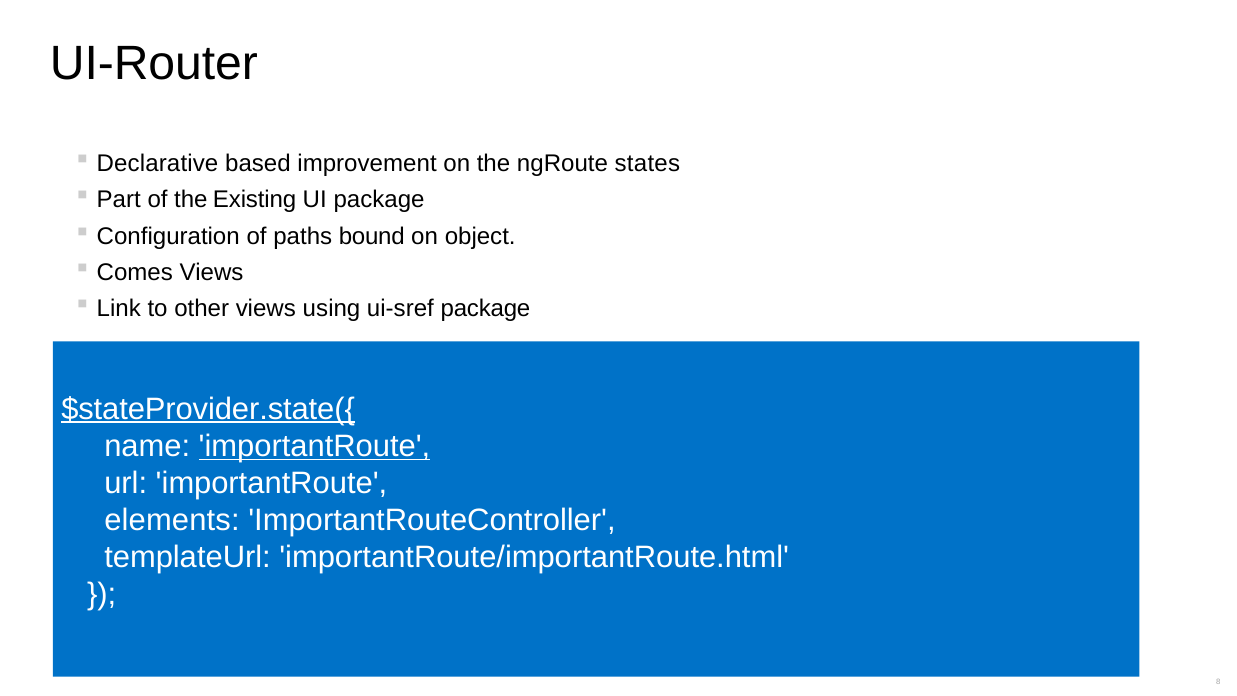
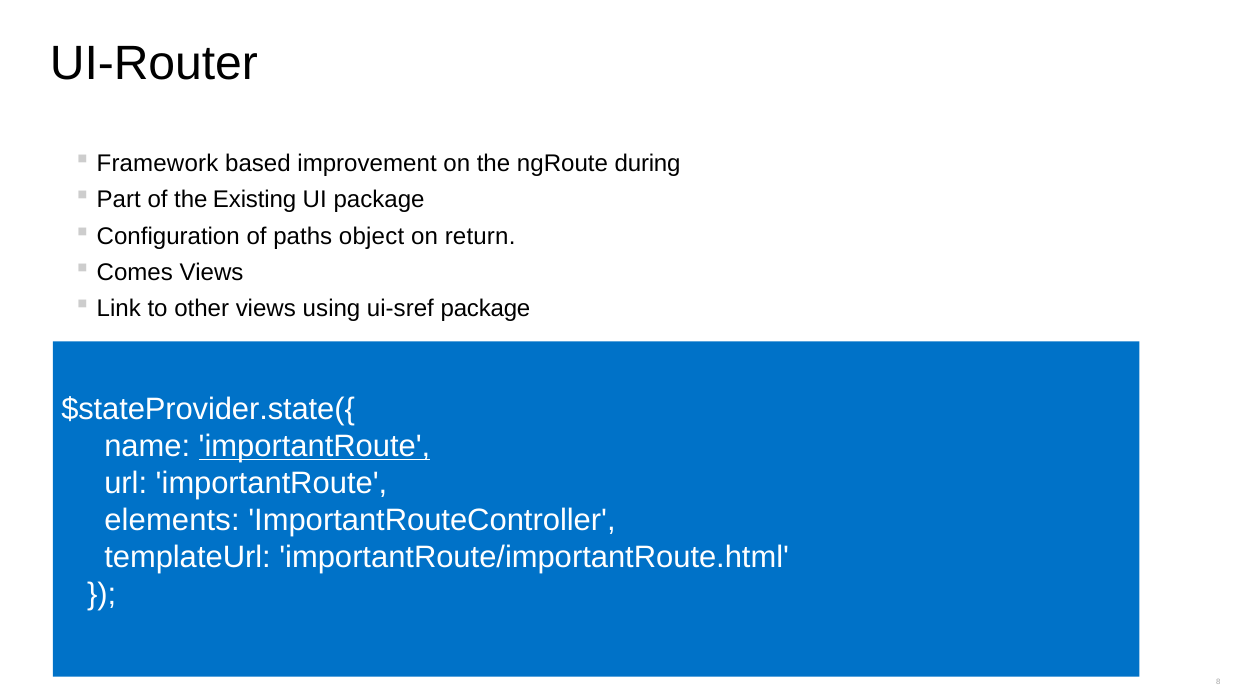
Declarative: Declarative -> Framework (157, 163)
states: states -> during (648, 163)
bound: bound -> object (372, 236)
object: object -> return (480, 236)
$stateProvider.state({ underline: present -> none (208, 409)
